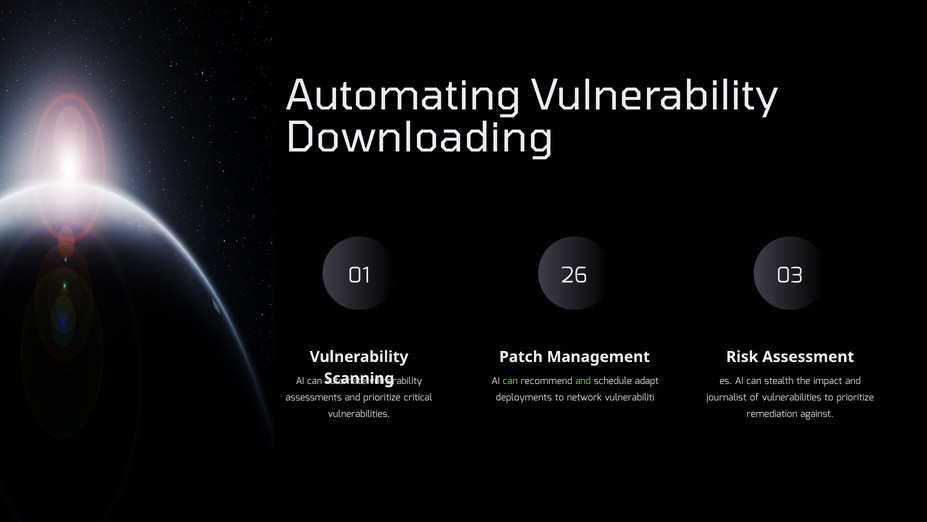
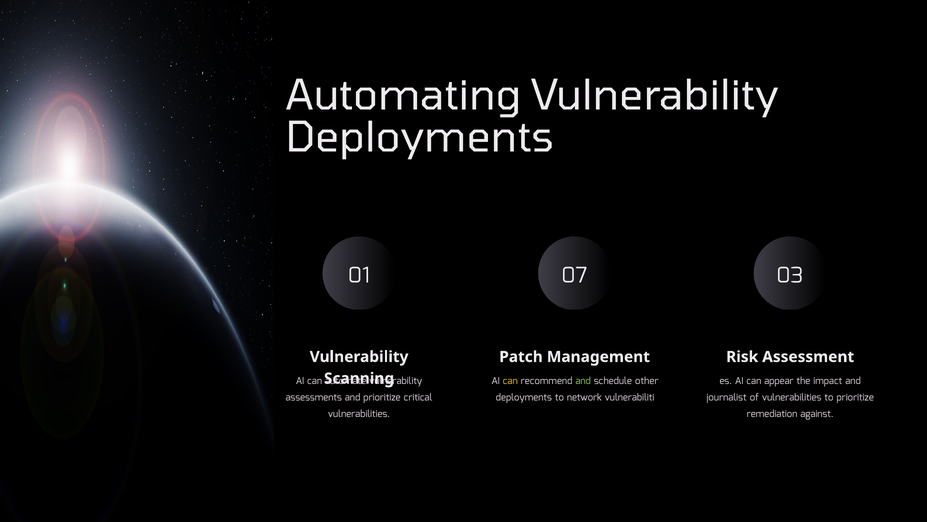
Downloading: Downloading -> Deployments (420, 138)
26: 26 -> 07 (575, 275)
can colour: light green -> yellow (510, 381)
adapt: adapt -> other (647, 381)
stealth: stealth -> appear (779, 381)
